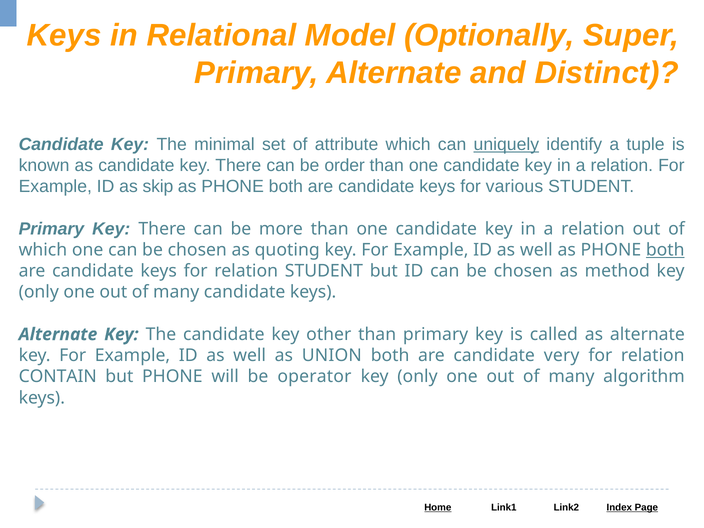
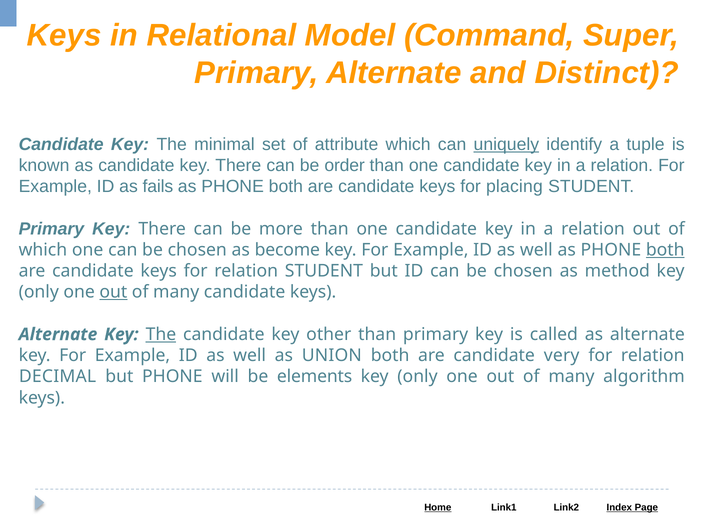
Optionally: Optionally -> Command (489, 35)
skip: skip -> fails (158, 187)
various: various -> placing (514, 187)
quoting: quoting -> become (287, 250)
out underline: none -> present (113, 292)
The underline: none -> present (161, 334)
CONTAIN: CONTAIN -> DECIMAL (58, 377)
operator: operator -> elements (315, 377)
